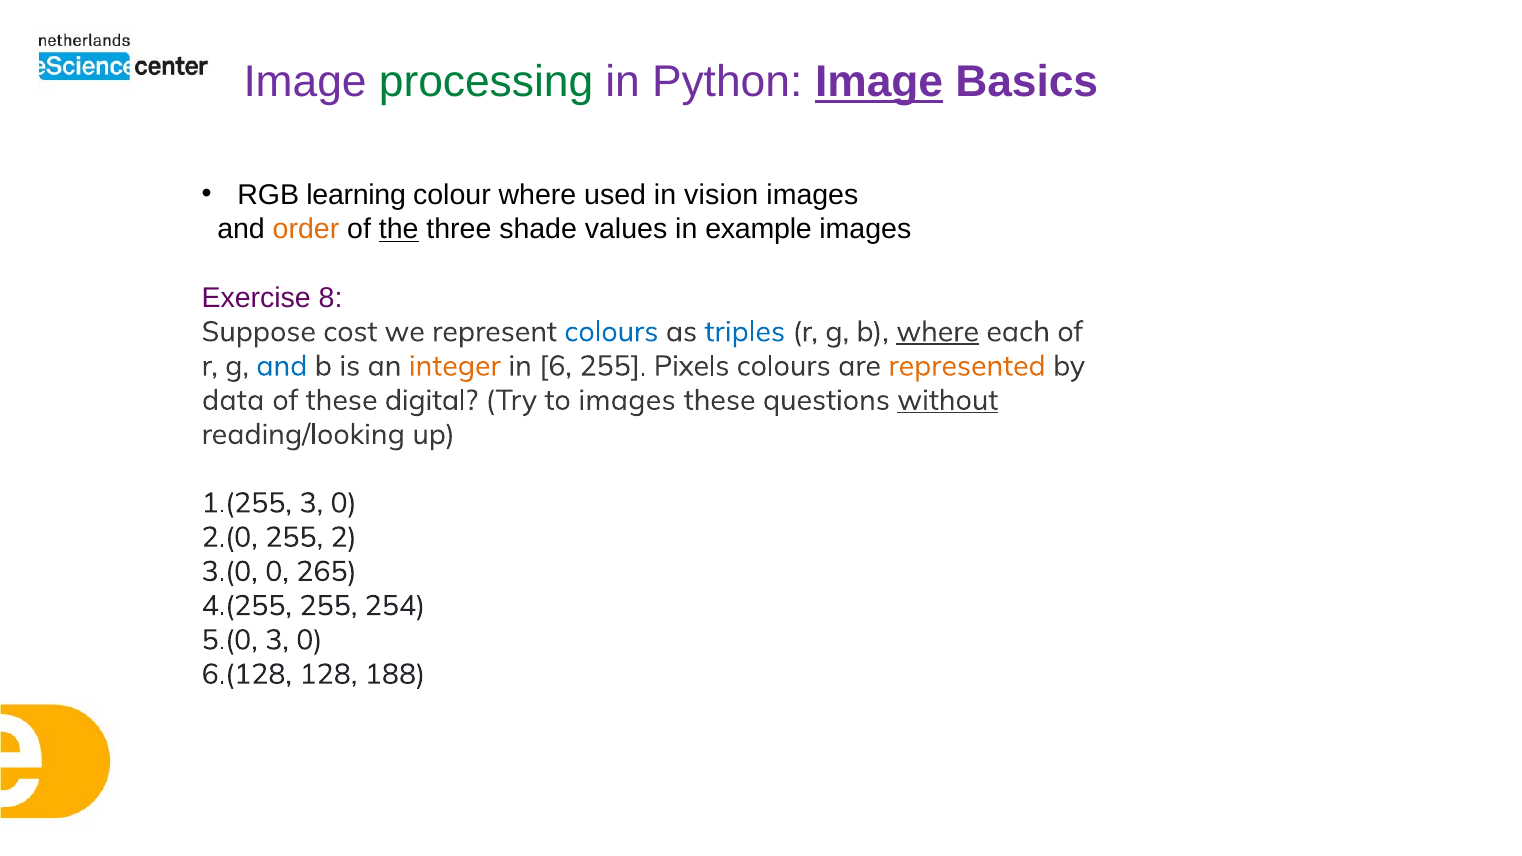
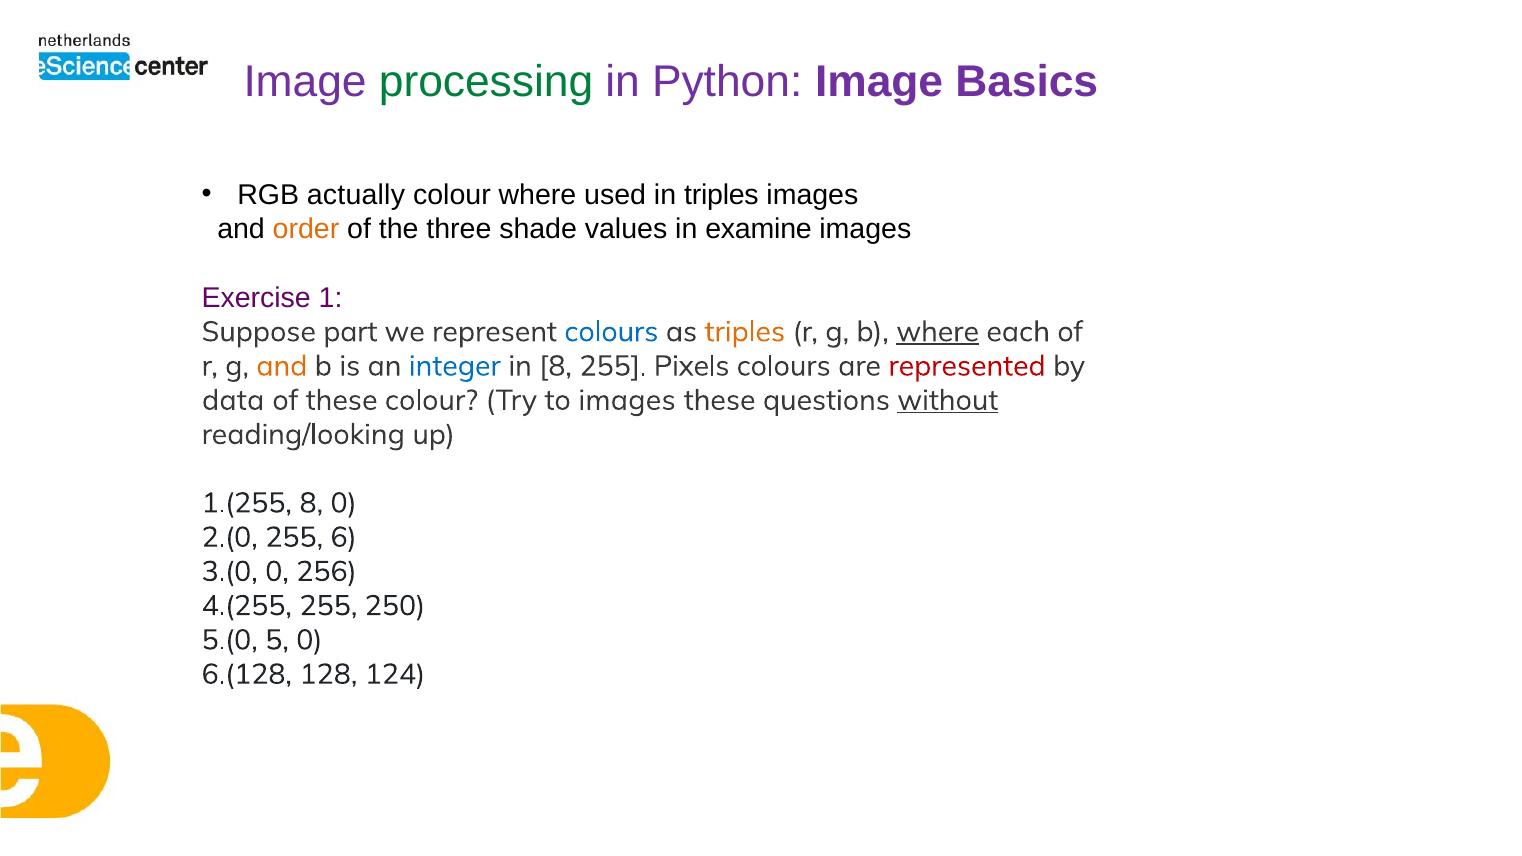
Image underline: present -> none (879, 82)
learning: learning -> actually (356, 195)
in vision: vision -> triples (721, 195)
the underline: present -> none (399, 229)
example: example -> examine (759, 229)
8: 8 -> 1 (331, 298)
cost: cost -> part (350, 332)
triples colour: blue -> orange (745, 332)
and colour: blue -> orange (282, 366)
integer colour: orange -> blue (455, 366)
in 6: 6 -> 8 (556, 366)
represented colour: orange -> red (967, 366)
these digital: digital -> colour (431, 400)
3: 3 -> 8 (311, 503)
2: 2 -> 6 (344, 537)
265: 265 -> 256 (326, 572)
254: 254 -> 250 (395, 606)
3: 3 -> 5 (277, 640)
188: 188 -> 124 (395, 674)
